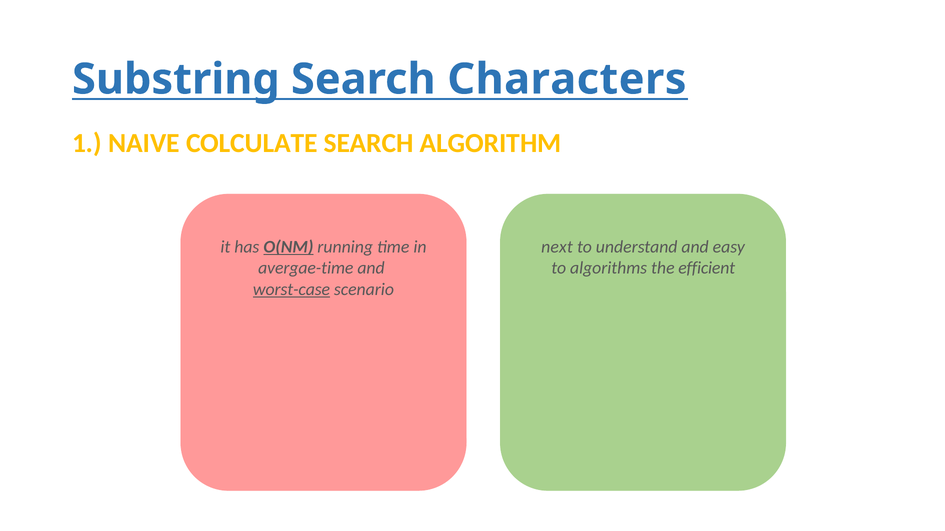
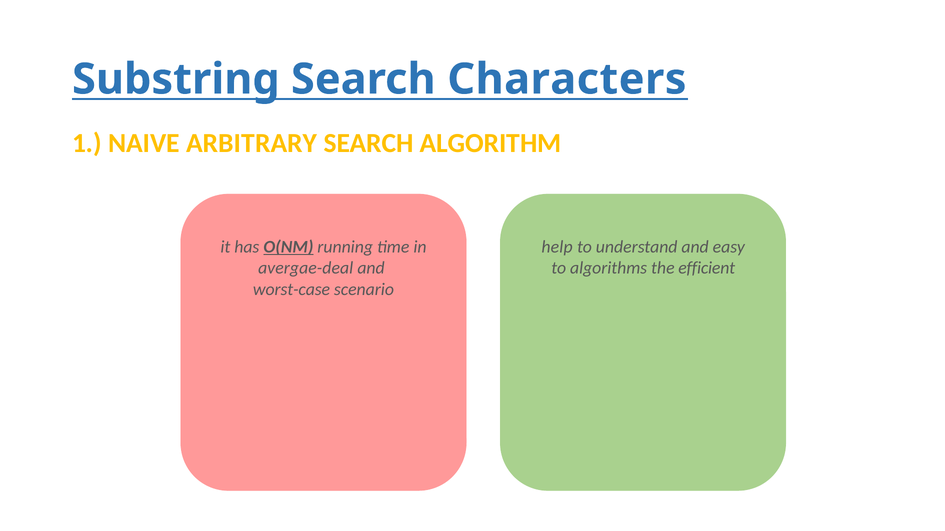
COLCULATE: COLCULATE -> ARBITRARY (252, 143)
next: next -> help (557, 247)
avergae-time: avergae-time -> avergae-deal (306, 268)
worst-case underline: present -> none (292, 290)
